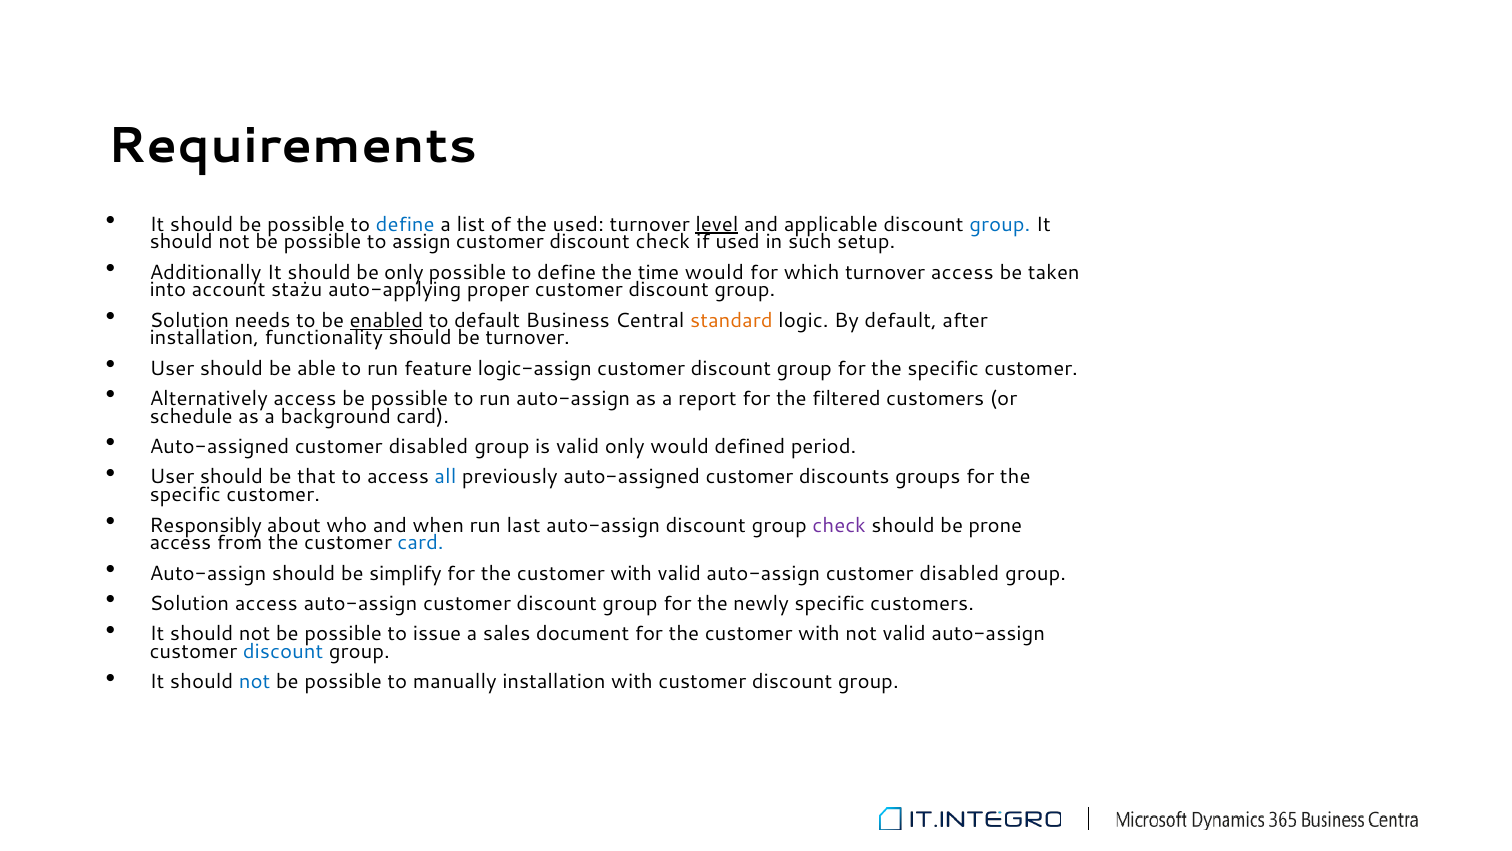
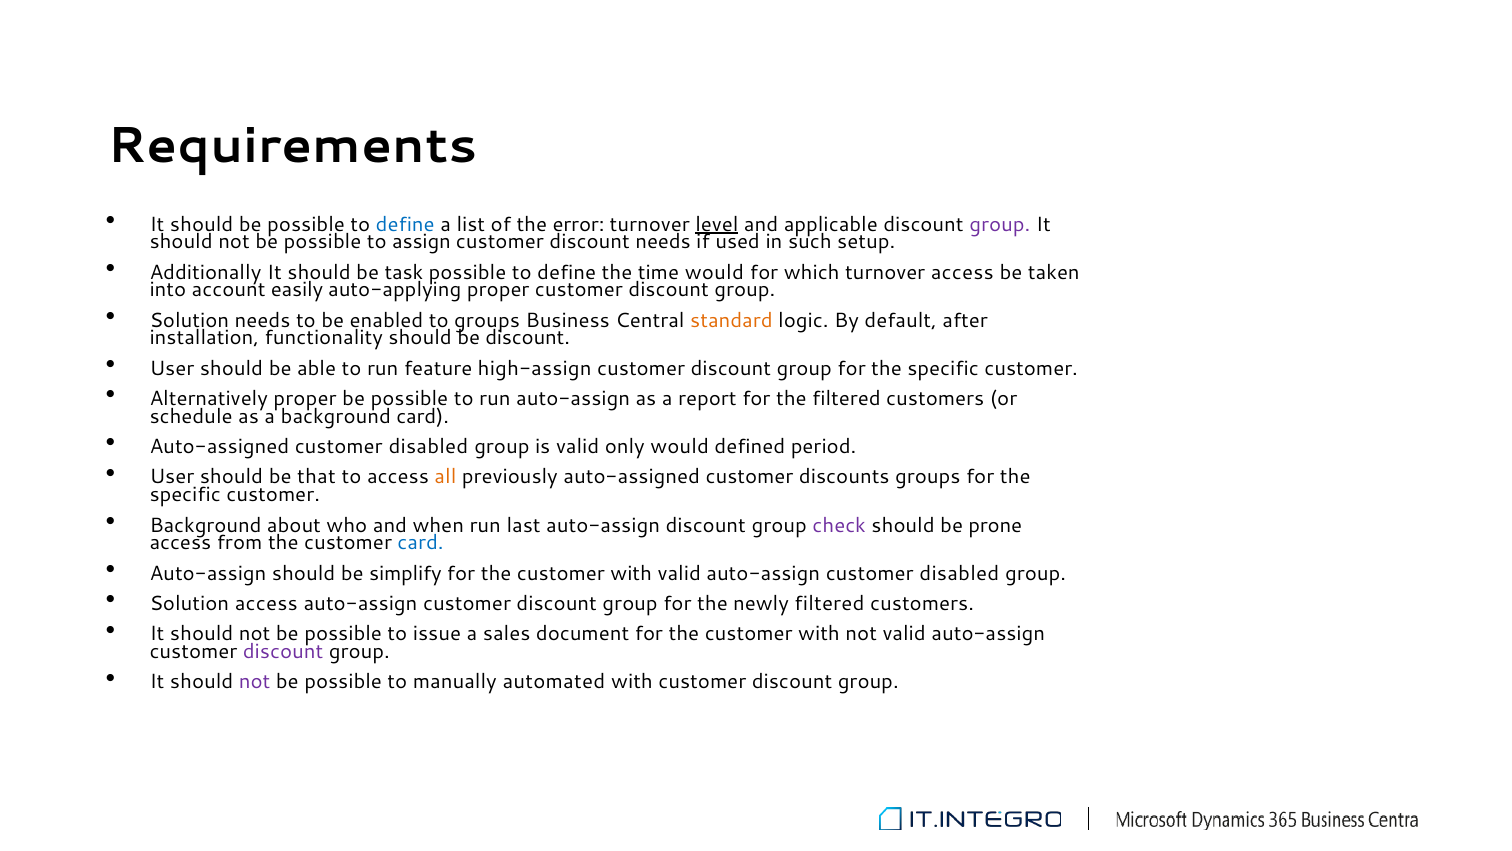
the used: used -> error (579, 224)
group colour: blue -> purple (1000, 224)
discount check: check -> needs (663, 242)
be only: only -> task (404, 272)
stażu: stażu -> easily (297, 290)
enabled underline: present -> none (387, 320)
to default: default -> groups (487, 320)
be turnover: turnover -> discount (528, 338)
logic-assign: logic-assign -> high-assign (535, 368)
Alternatively access: access -> proper (305, 399)
all colour: blue -> orange (445, 477)
Responsibly: Responsibly -> Background (206, 525)
newly specific: specific -> filtered (830, 603)
discount colour: blue -> purple (283, 651)
not colour: blue -> purple (255, 682)
manually installation: installation -> automated (554, 682)
